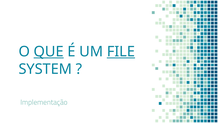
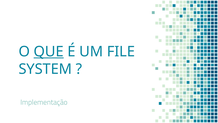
FILE underline: present -> none (121, 52)
